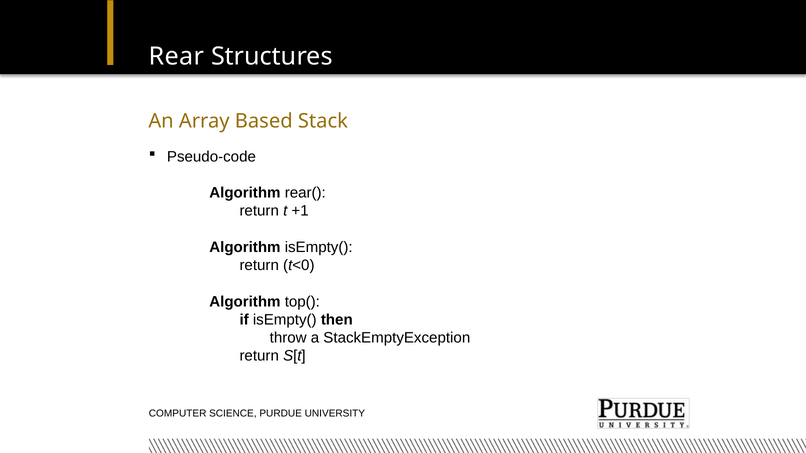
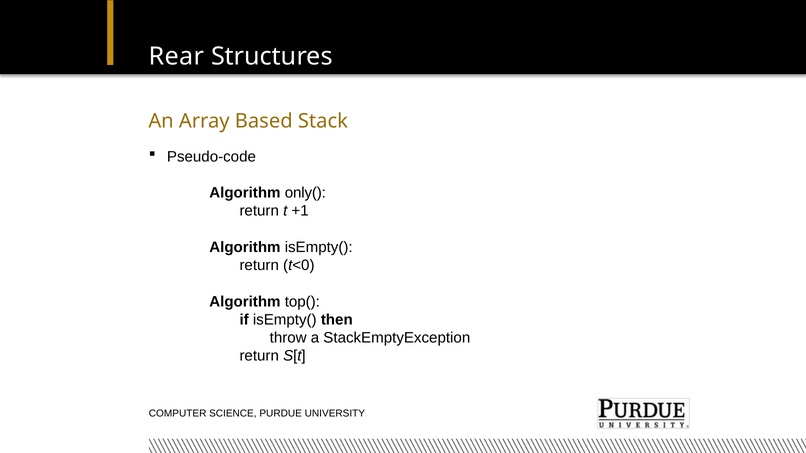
rear(: rear( -> only( (305, 193)
